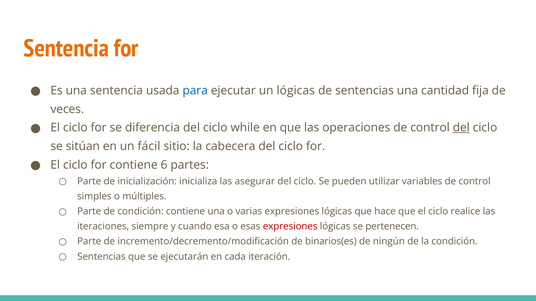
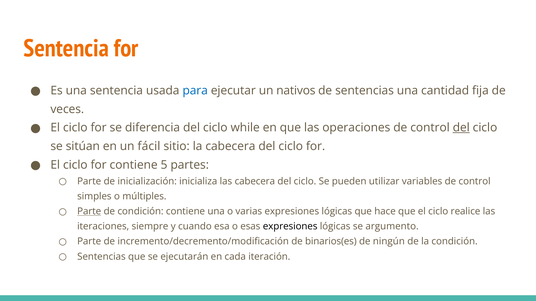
un lógicas: lógicas -> nativos (296, 91)
6: 6 -> 5 (164, 165)
las asegurar: asegurar -> cabecera (255, 181)
Parte underline: none -> present (89, 212)
expresiones colour: red -> black (290, 227)
pertenecen: pertenecen -> argumento (392, 227)
